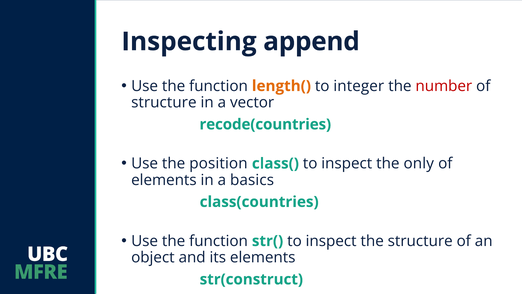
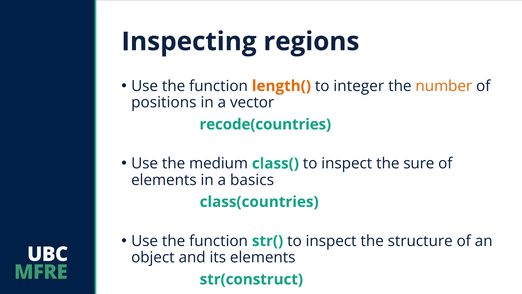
append: append -> regions (311, 42)
number colour: red -> orange (444, 86)
structure: structure -> positions (164, 102)
position: position -> medium (219, 163)
only: only -> sure (419, 163)
